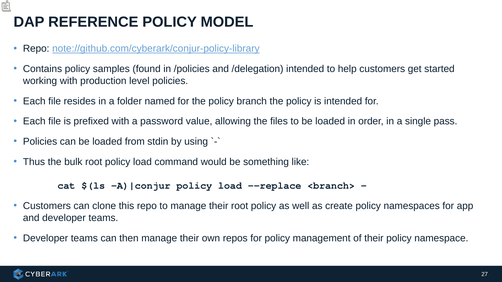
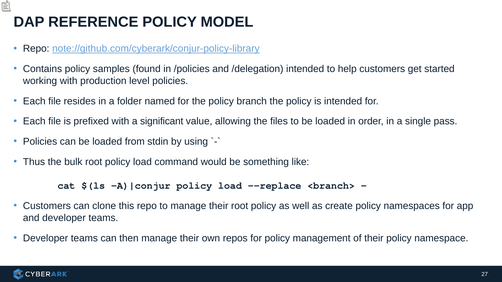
password: password -> significant (162, 122)
